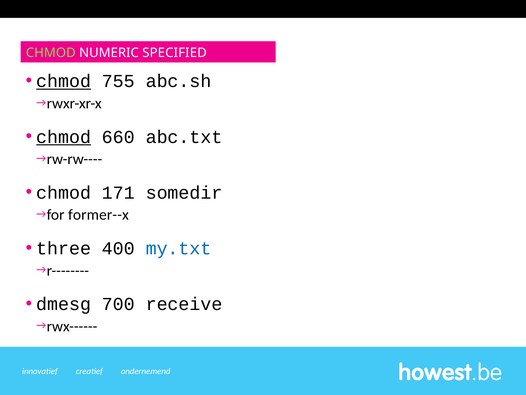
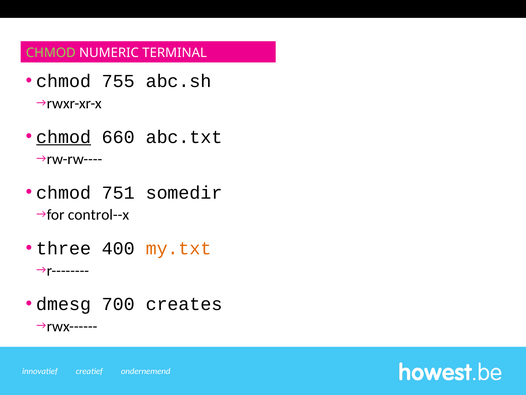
SPECIFIED: SPECIFIED -> TERMINAL (175, 53)
chmod underline: present -> none (64, 81)
171: 171 -> 751 (118, 192)
former--x: former--x -> control--x (98, 215)
my.txt colour: blue -> orange (179, 248)
receive: receive -> creates (184, 304)
